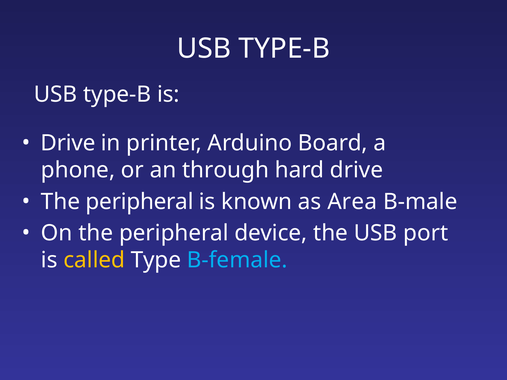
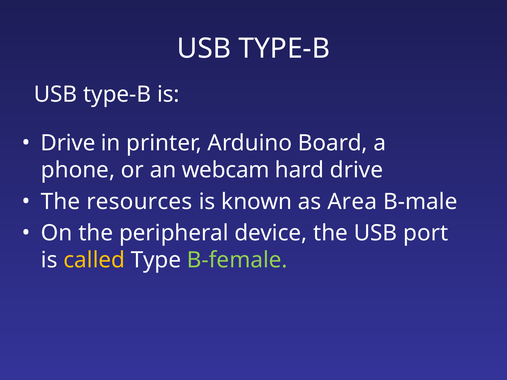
through: through -> webcam (226, 170)
peripheral: peripheral -> resources (139, 202)
B-female colour: light blue -> light green (237, 260)
